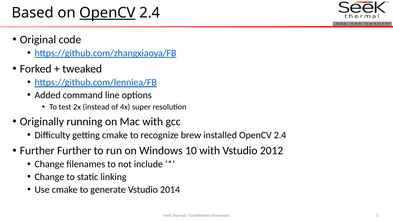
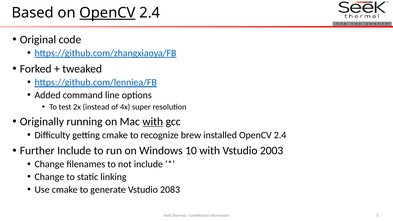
with underline: none -> present (153, 122)
Further Further: Further -> Include (74, 151)
2012: 2012 -> 2003 (272, 151)
2014: 2014 -> 2083 (170, 190)
